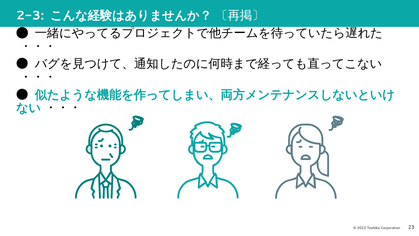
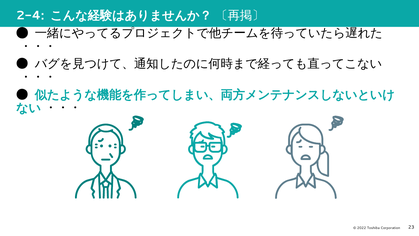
2-3: 2-3 -> 2-4 (30, 15)
